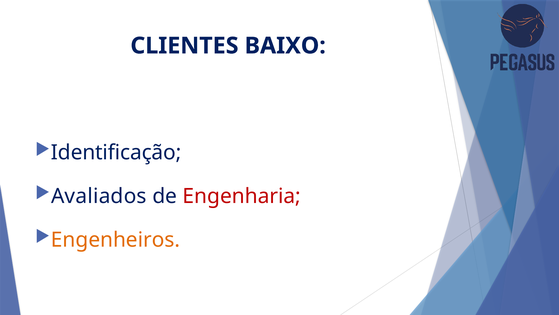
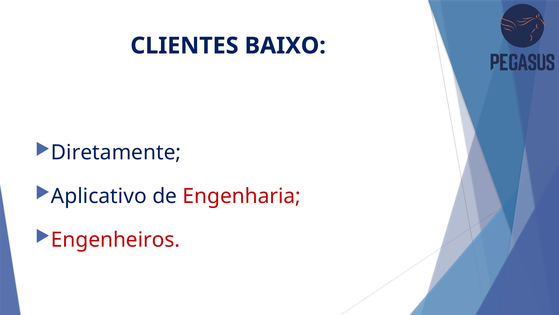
Identificação: Identificação -> Diretamente (116, 152)
Avaliados: Avaliados -> Aplicativo (99, 196)
Engenheiros colour: orange -> red (115, 239)
